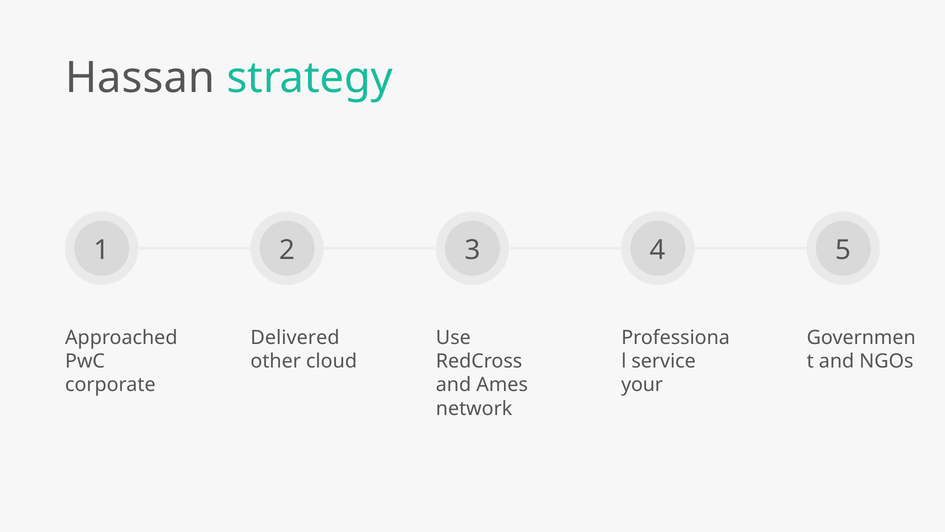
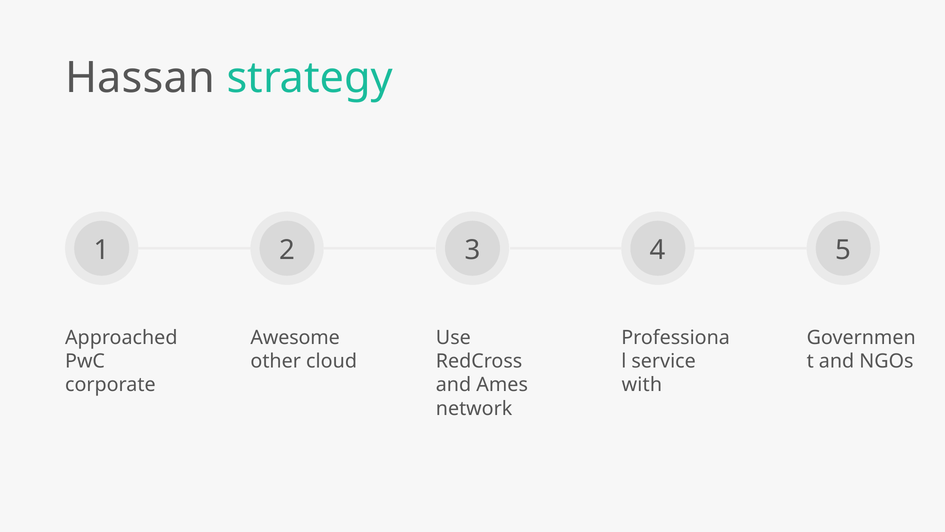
Delivered: Delivered -> Awesome (295, 337)
your: your -> with (642, 385)
